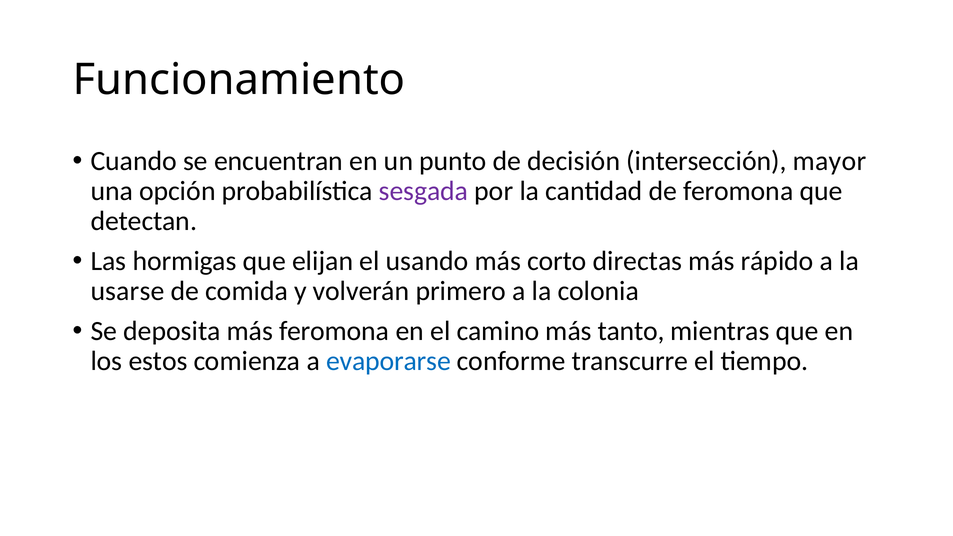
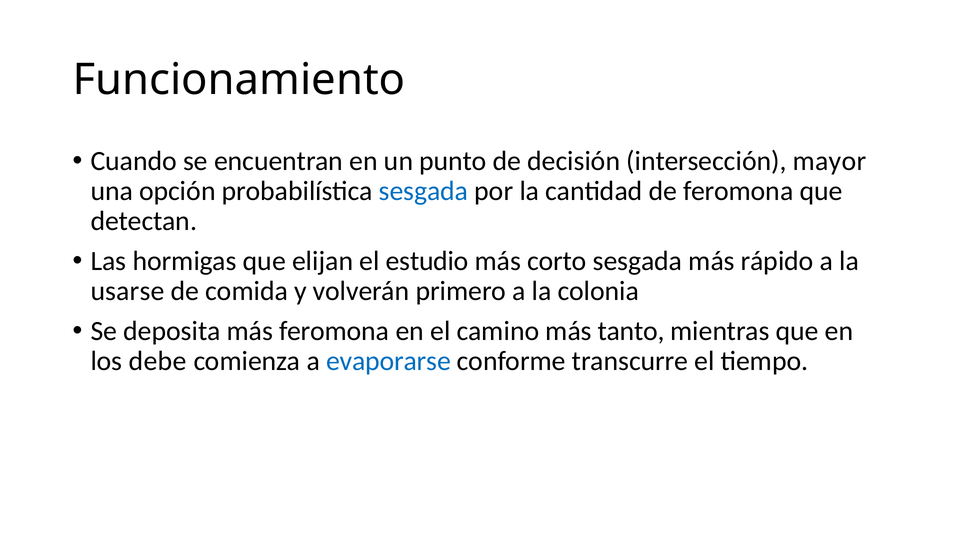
sesgada colour: purple -> blue (424, 191)
usando: usando -> estudio (427, 261)
corto directas: directas -> sesgada (638, 261)
estos: estos -> debe (158, 361)
